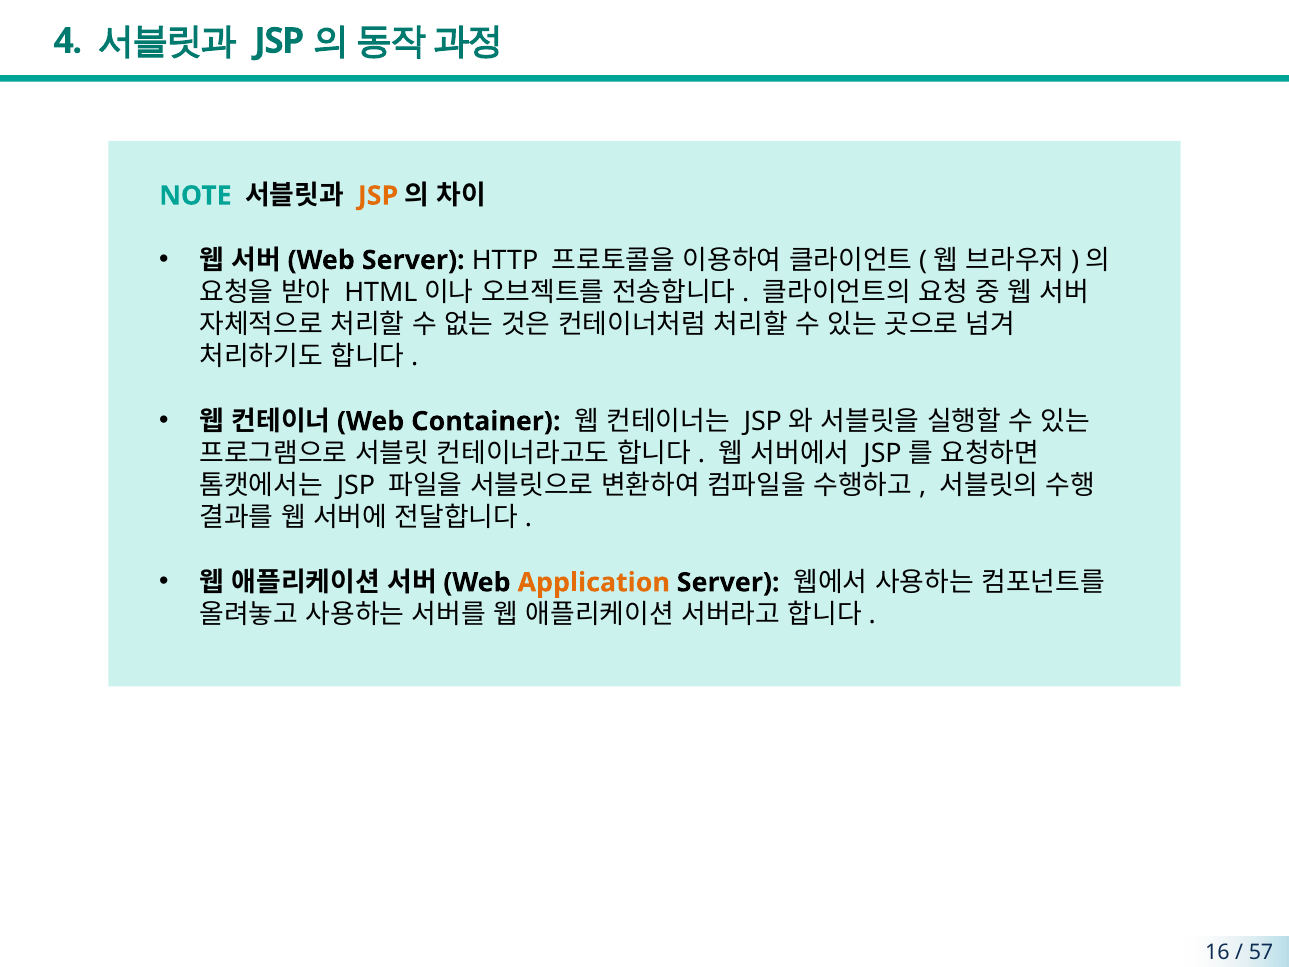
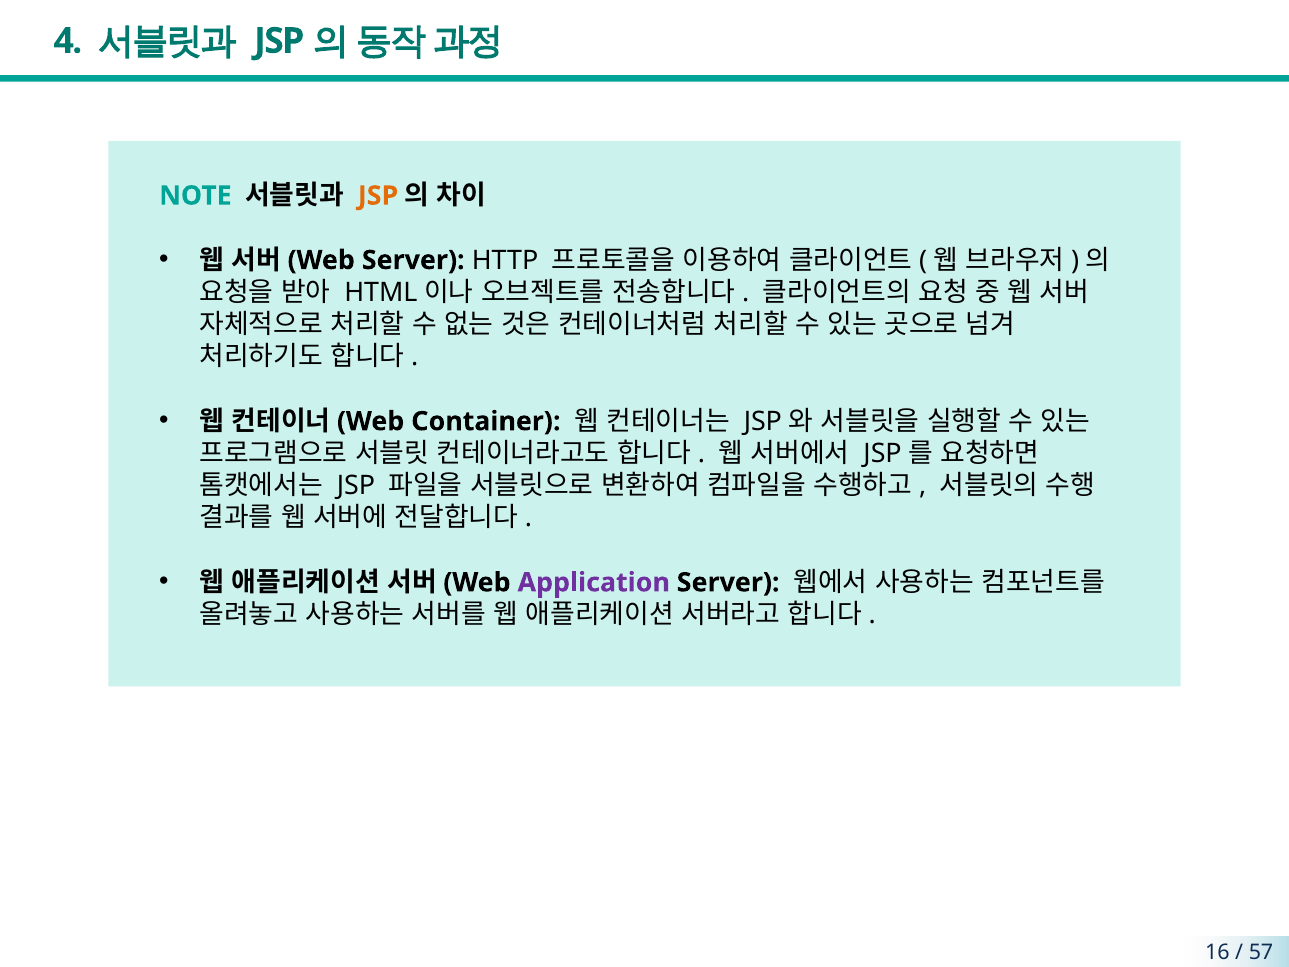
Application colour: orange -> purple (594, 582)
